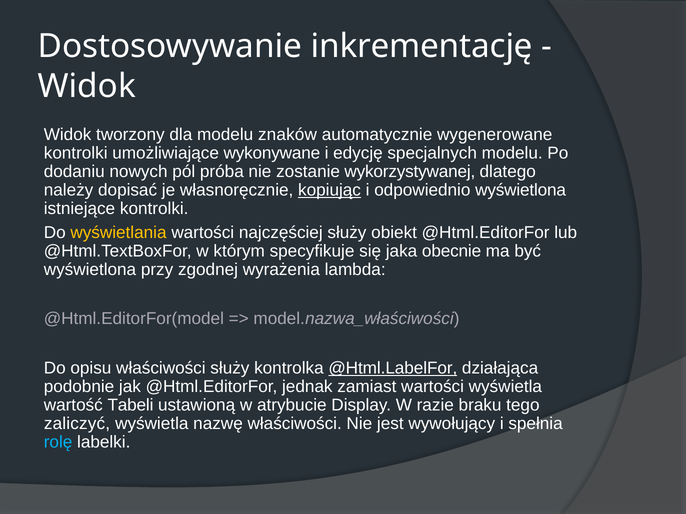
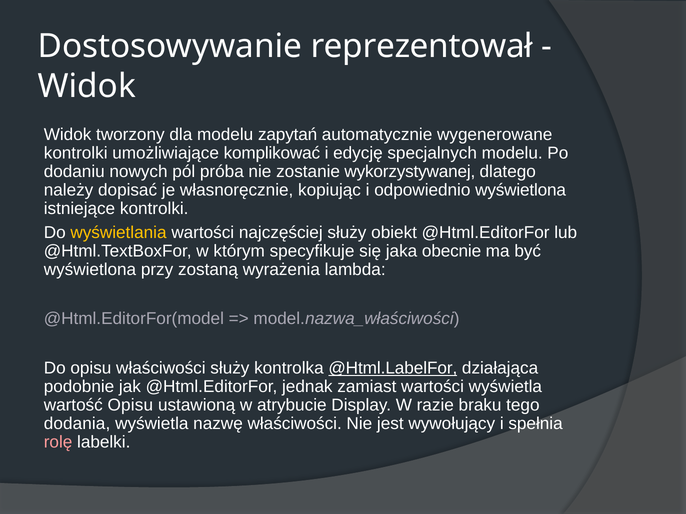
inkrementację: inkrementację -> reprezentował (422, 46)
znaków: znaków -> zapytań (288, 135)
wykonywane: wykonywane -> komplikować (272, 153)
kopiując underline: present -> none (330, 190)
zgodnej: zgodnej -> zostaną (208, 270)
wartość Tabeli: Tabeli -> Opisu (130, 406)
zaliczyć: zaliczyć -> dodania (77, 424)
rolę colour: light blue -> pink (58, 443)
